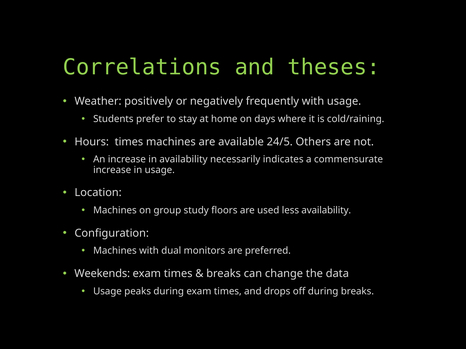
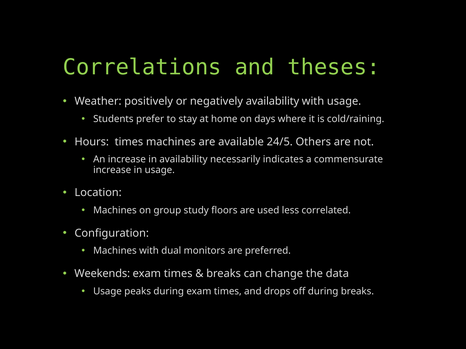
negatively frequently: frequently -> availability (272, 101)
less availability: availability -> correlated (326, 211)
